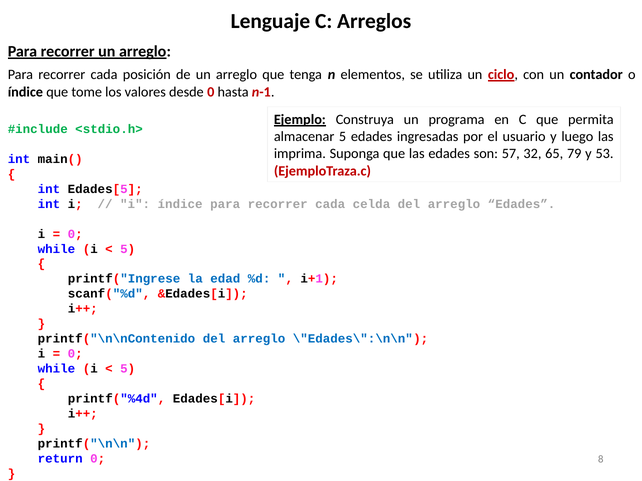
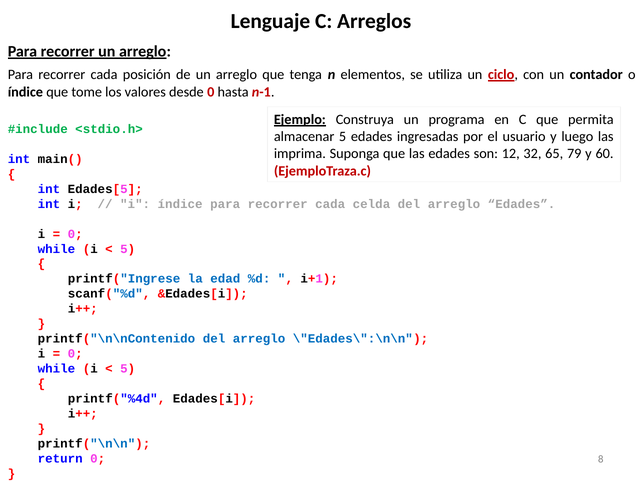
57: 57 -> 12 (511, 154)
53: 53 -> 60 (605, 154)
